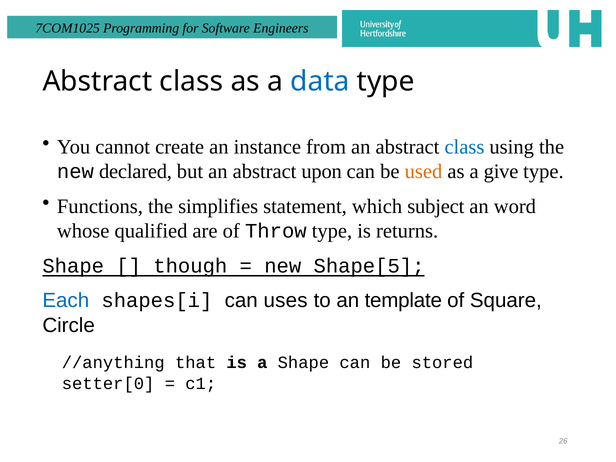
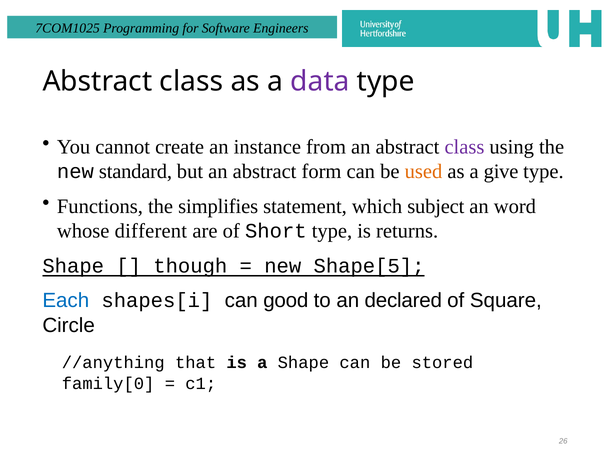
data colour: blue -> purple (320, 81)
class colour: blue -> purple (464, 147)
declared: declared -> standard (136, 171)
upon: upon -> form (322, 171)
qualified: qualified -> different (151, 231)
Throw: Throw -> Short (276, 231)
uses: uses -> good (286, 301)
template: template -> declared (403, 301)
setter[0: setter[0 -> family[0 (108, 384)
